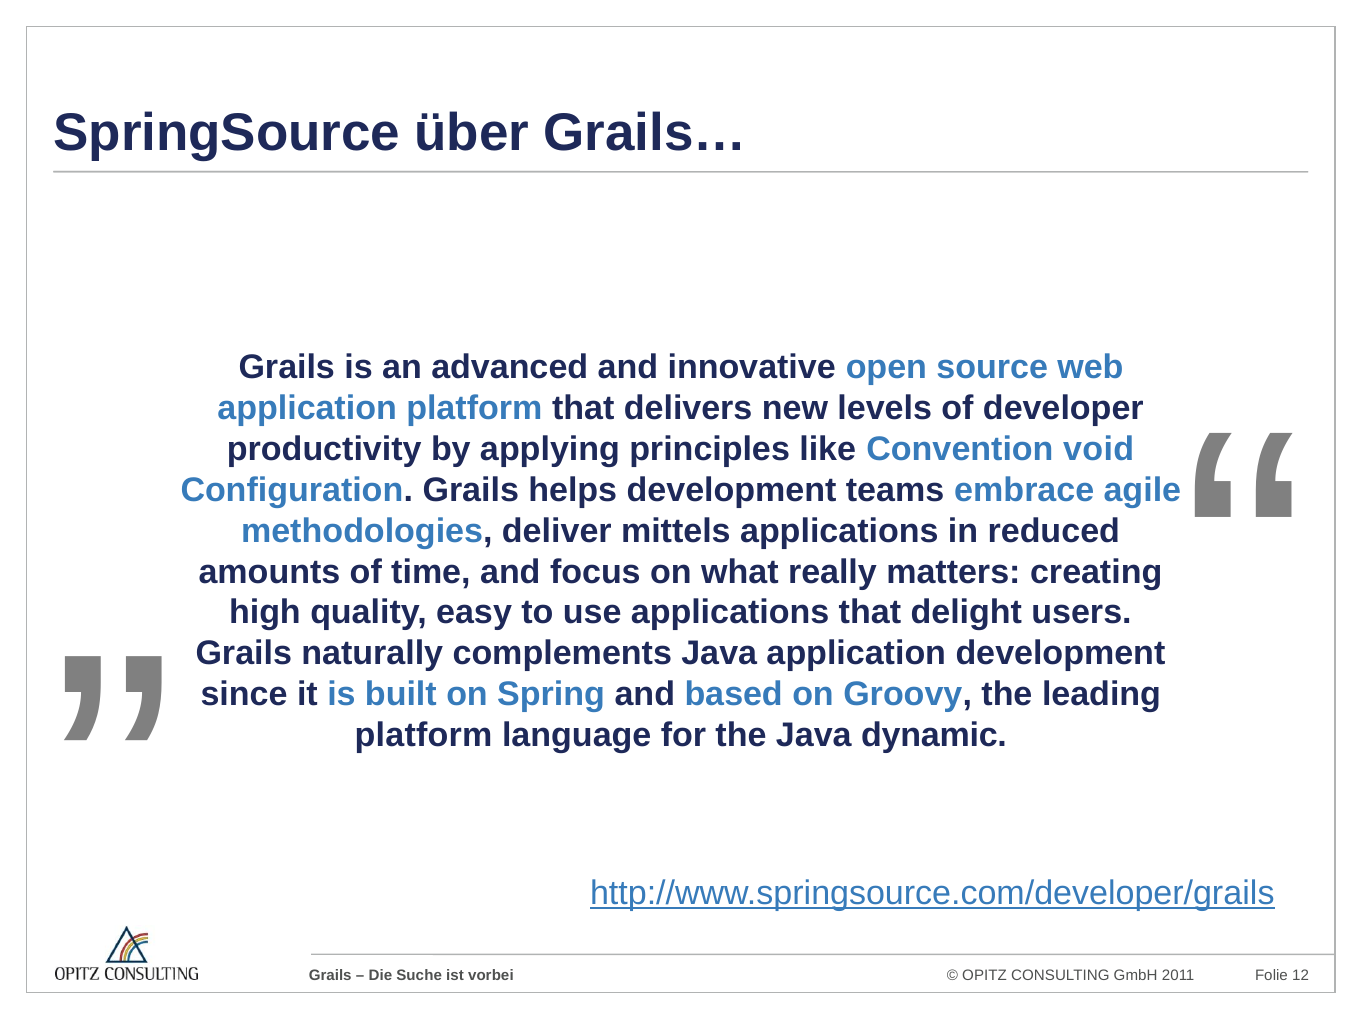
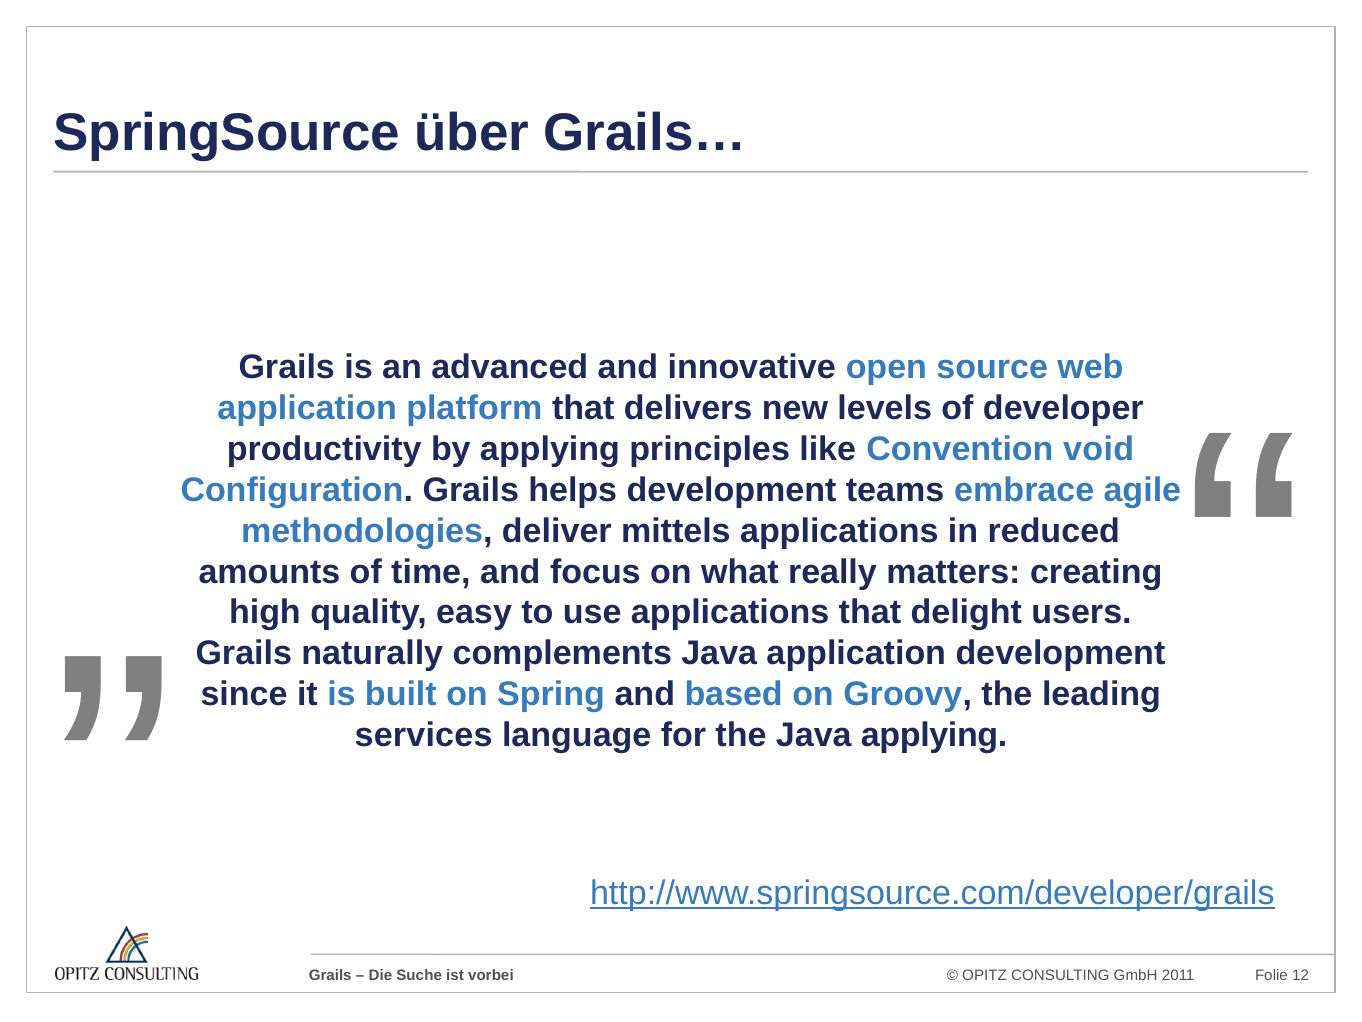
platform: platform -> services (424, 735)
Java dynamic: dynamic -> applying (934, 735)
